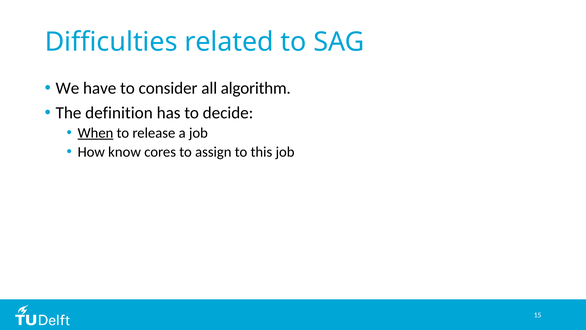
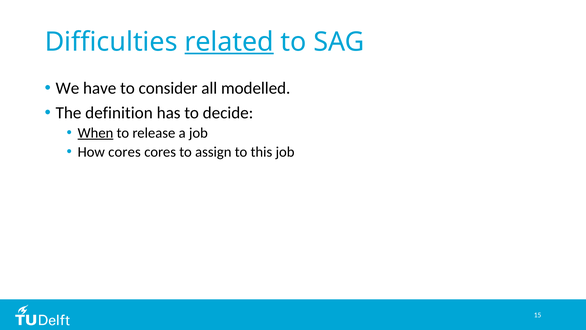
related underline: none -> present (229, 42)
algorithm: algorithm -> modelled (256, 88)
How know: know -> cores (124, 152)
